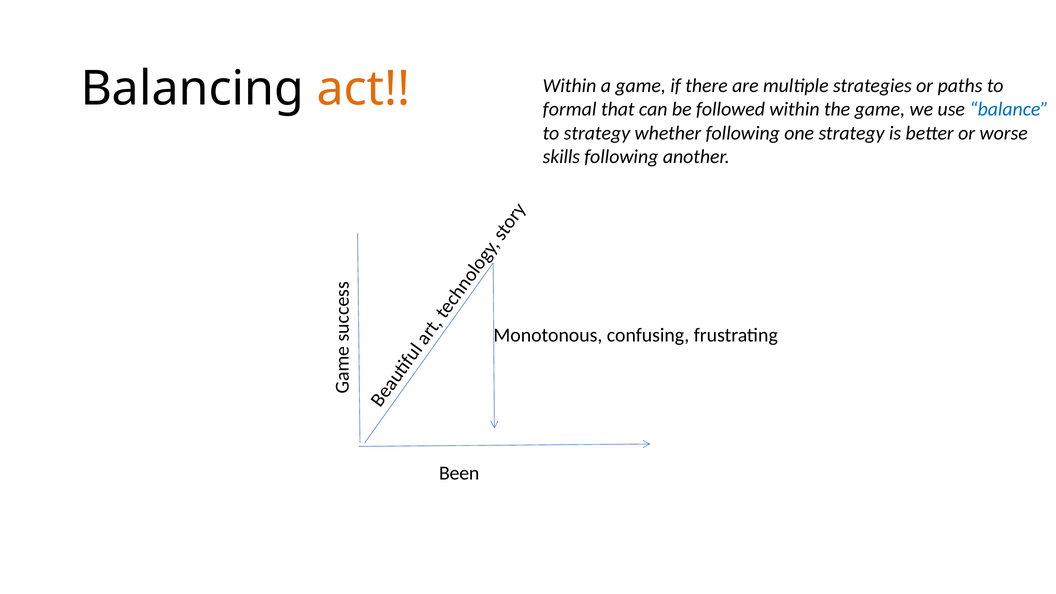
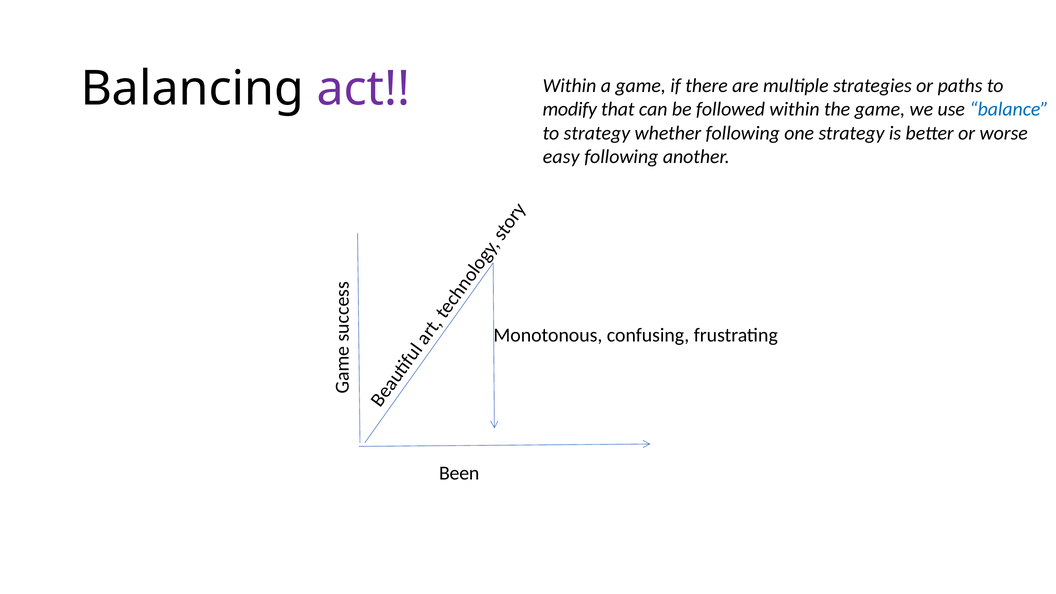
act colour: orange -> purple (363, 89)
formal: formal -> modify (570, 109)
skills: skills -> easy (561, 157)
